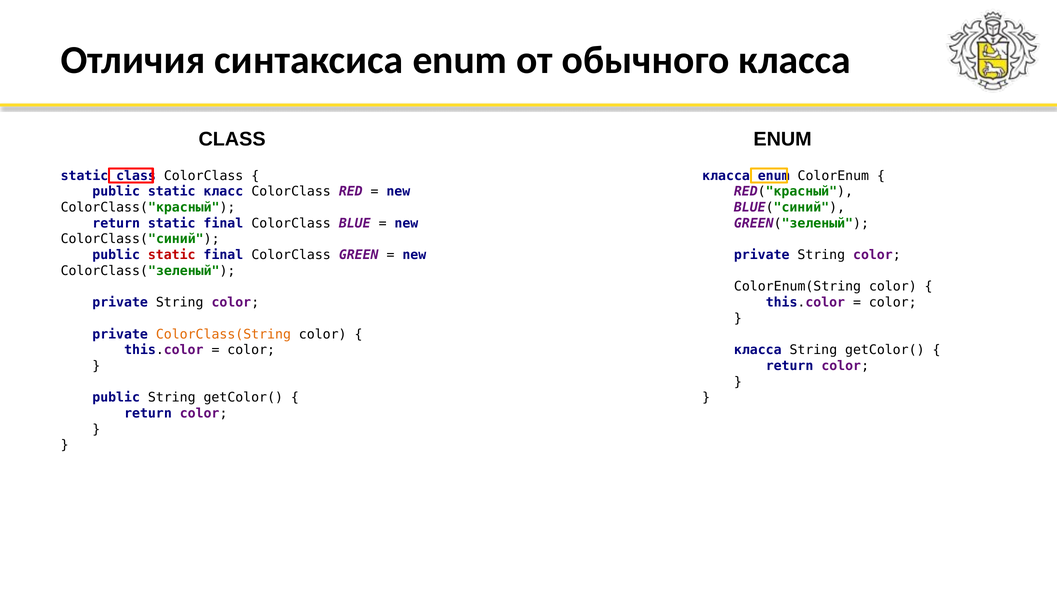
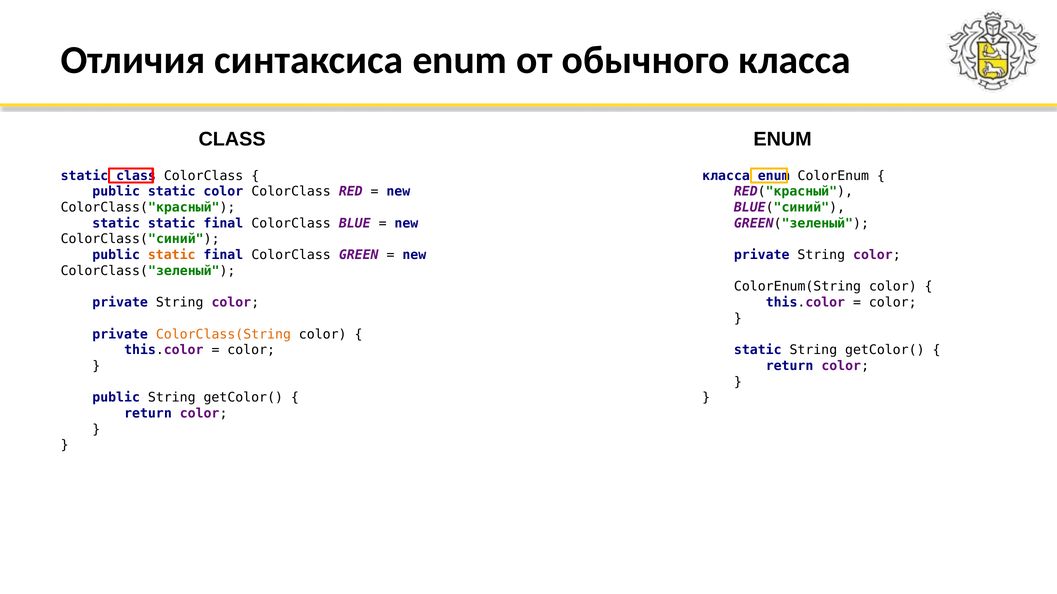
static класс: класс -> color (223, 192)
return: return -> static (116, 223)
static colour: red -> orange (172, 255)
класса: класса -> static (758, 350)
